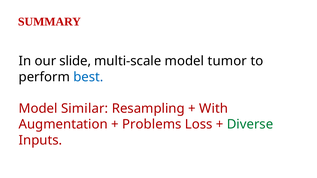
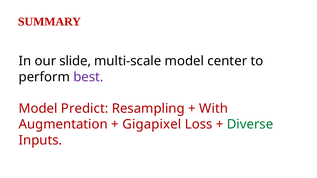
tumor: tumor -> center (227, 61)
best colour: blue -> purple (88, 77)
Similar: Similar -> Predict (85, 109)
Problems: Problems -> Gigapixel (152, 125)
